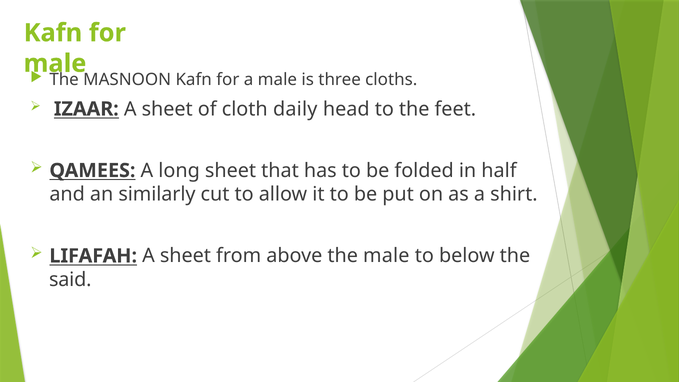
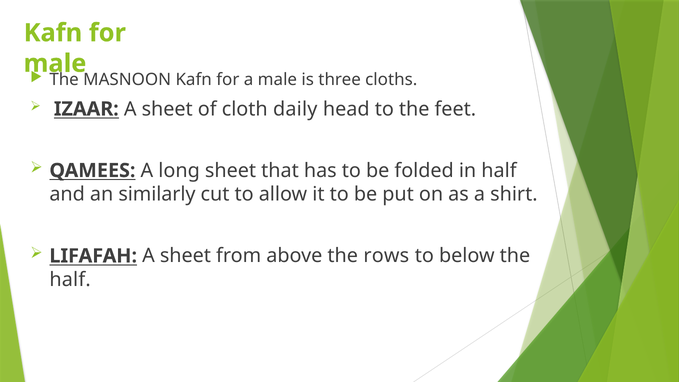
the male: male -> rows (386, 256)
said: said -> half (70, 280)
